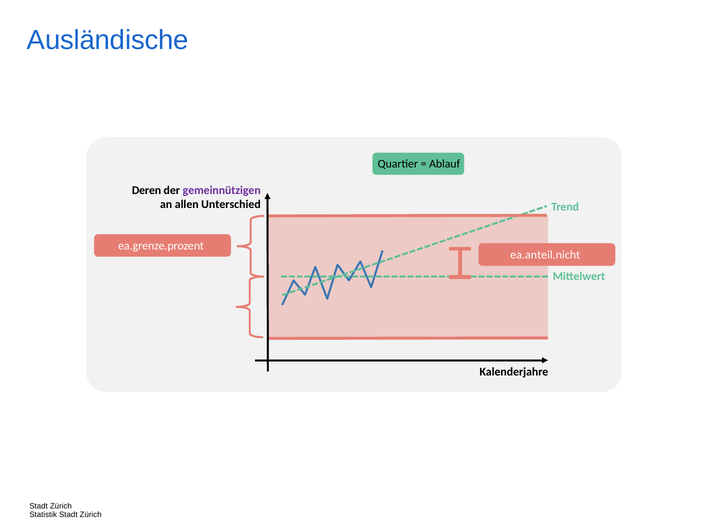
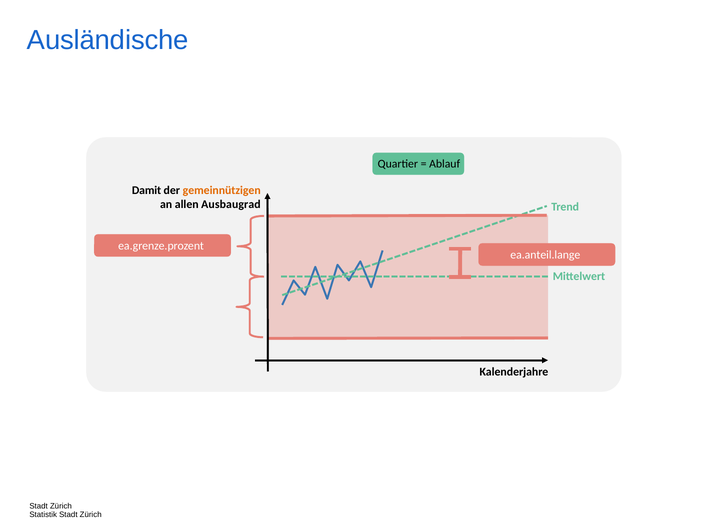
Deren: Deren -> Damit (147, 190)
gemeinnützigen colour: purple -> orange (222, 190)
Unterschied: Unterschied -> Ausbaugrad (231, 204)
ea.anteil.nicht: ea.anteil.nicht -> ea.anteil.lange (545, 255)
